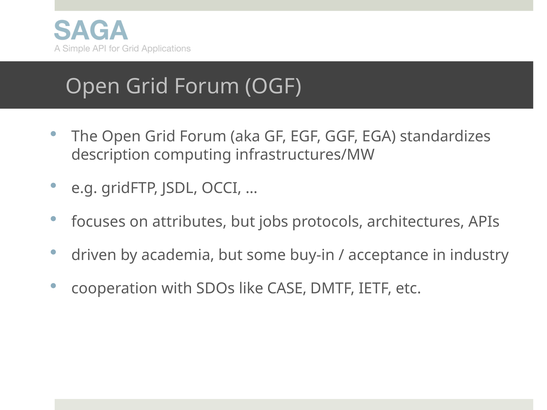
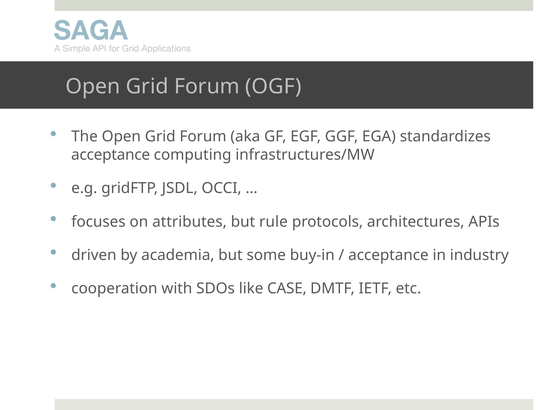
description: description -> acceptance (111, 155)
jobs: jobs -> rule (273, 222)
